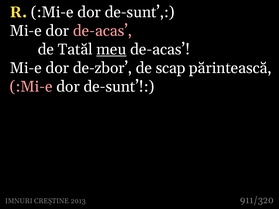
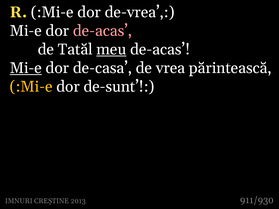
R :Mi-e dor de-sunt: de-sunt -> de-vrea (140, 12)
Mi-e underline: none -> present (26, 68)
de-zbor: de-zbor -> de-casa (102, 68)
scap: scap -> vrea (170, 68)
:Mi-e colour: pink -> yellow (31, 87)
911/320: 911/320 -> 911/930 (257, 201)
